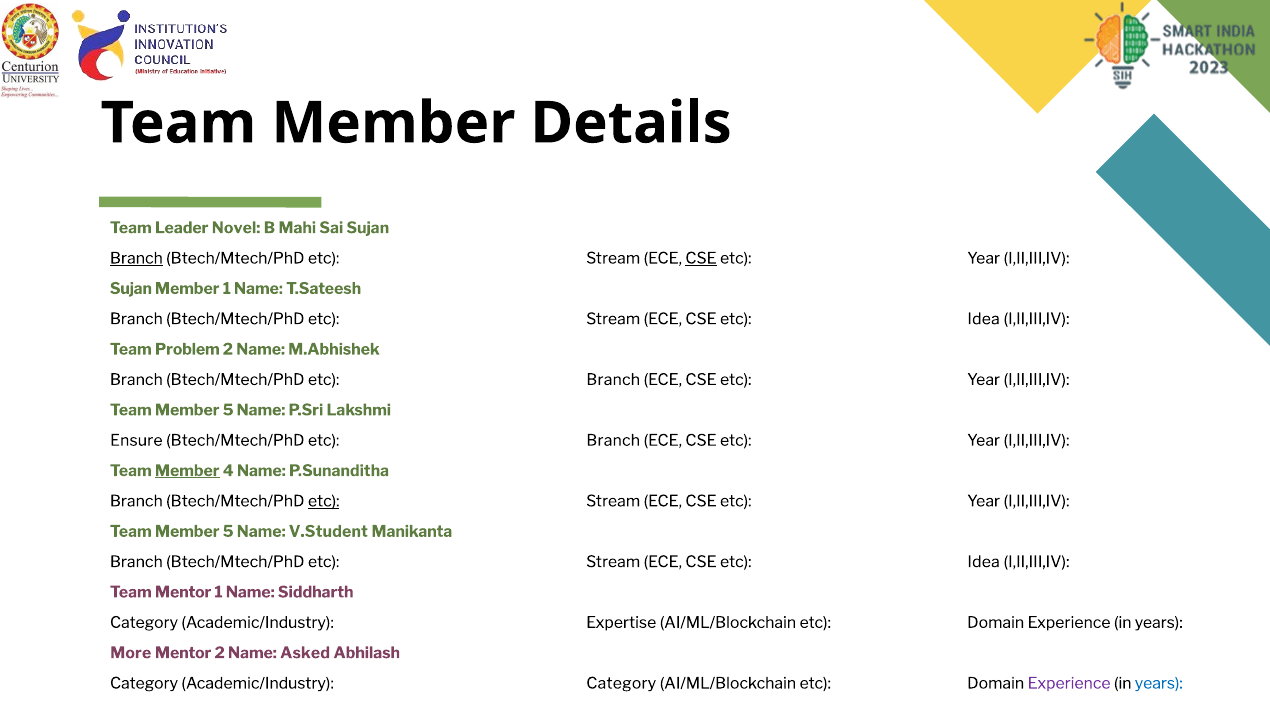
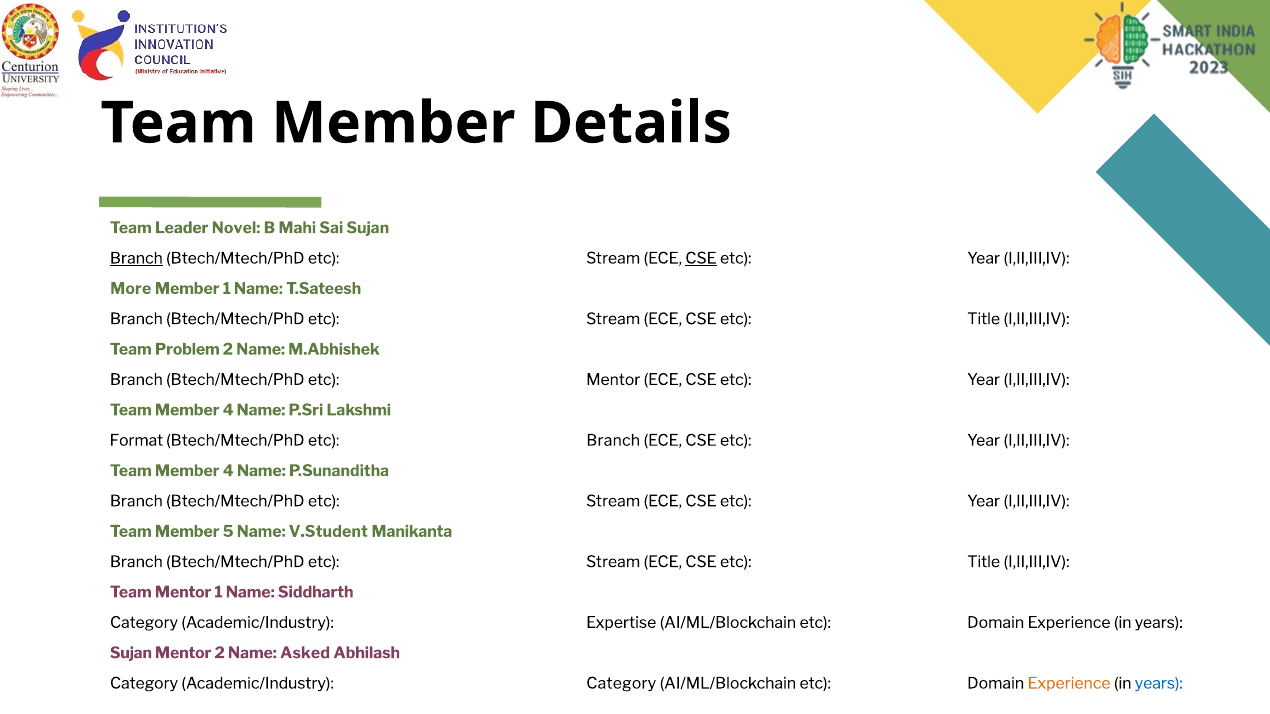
Sujan: Sujan -> More (131, 289)
Idea: Idea -> Title (984, 319)
Branch Btech/Mtech/PhD etc Branch: Branch -> Mentor (613, 380)
5: 5 -> 4 (228, 410)
Ensure: Ensure -> Format (136, 441)
Member underline: present -> none (187, 471)
etc underline: present -> none (324, 501)
Idea: Idea -> Title (984, 562)
More: More -> Sujan (131, 653)
Experience colour: purple -> orange (1069, 684)
